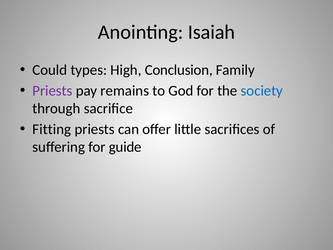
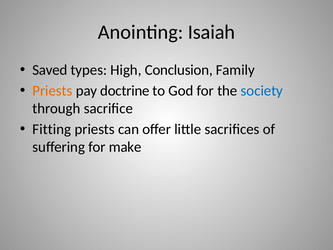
Could: Could -> Saved (50, 70)
Priests colour: purple -> orange (52, 91)
remains: remains -> doctrine (125, 91)
guide: guide -> make (125, 147)
